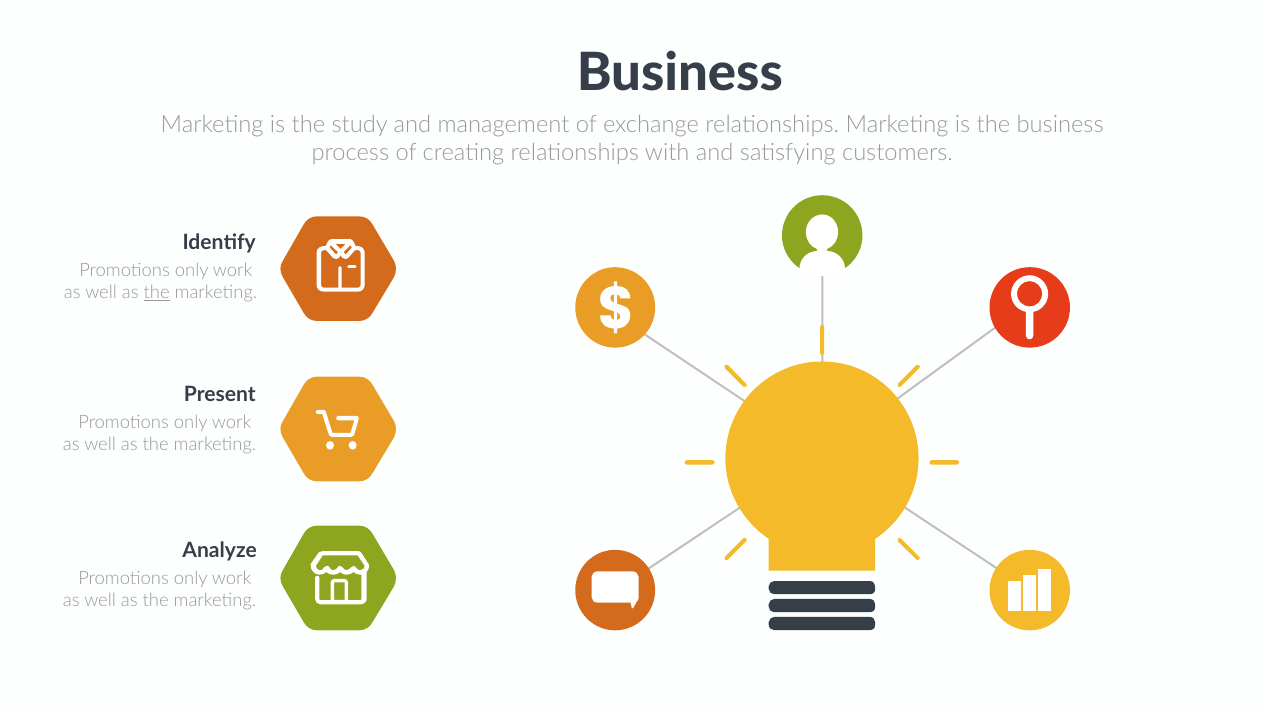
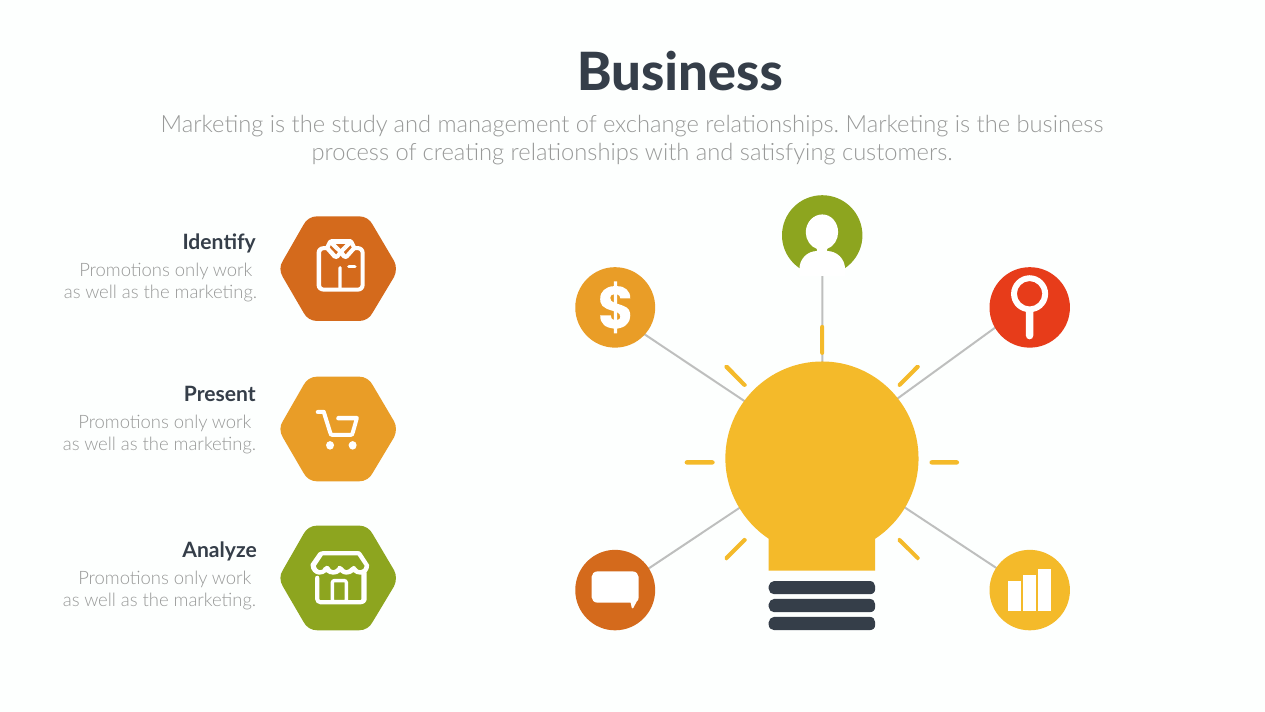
the underline: present -> none (157, 292)
